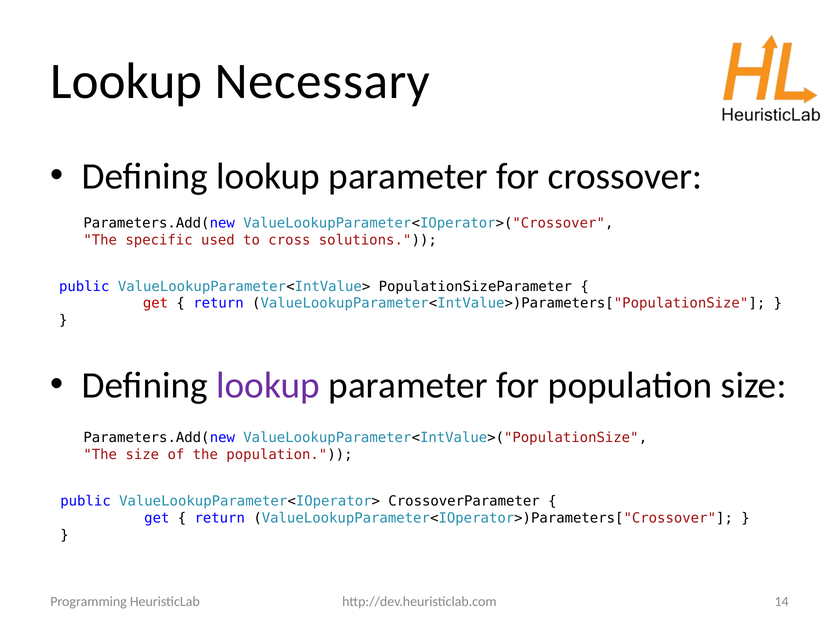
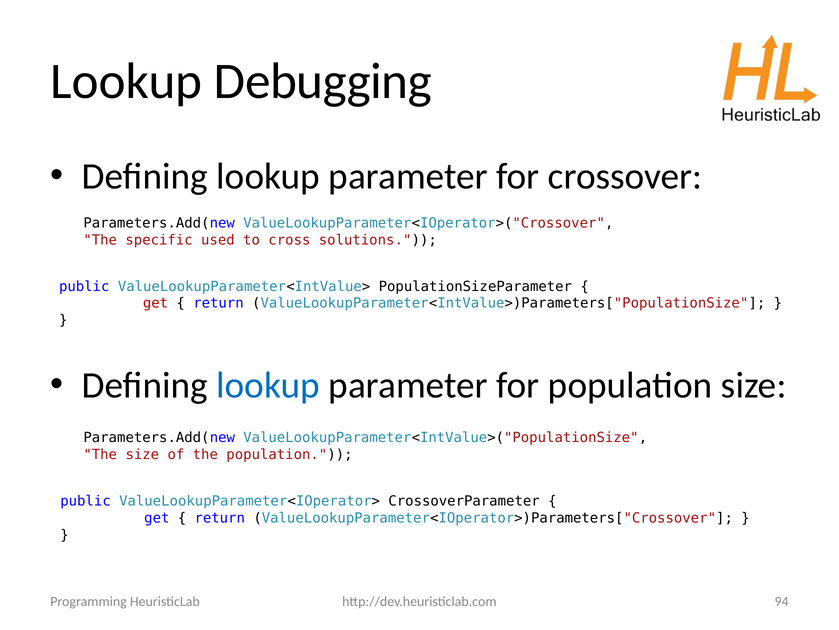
Necessary: Necessary -> Debugging (323, 81)
lookup colour: purple -> blue (268, 385)
14: 14 -> 94 (782, 601)
